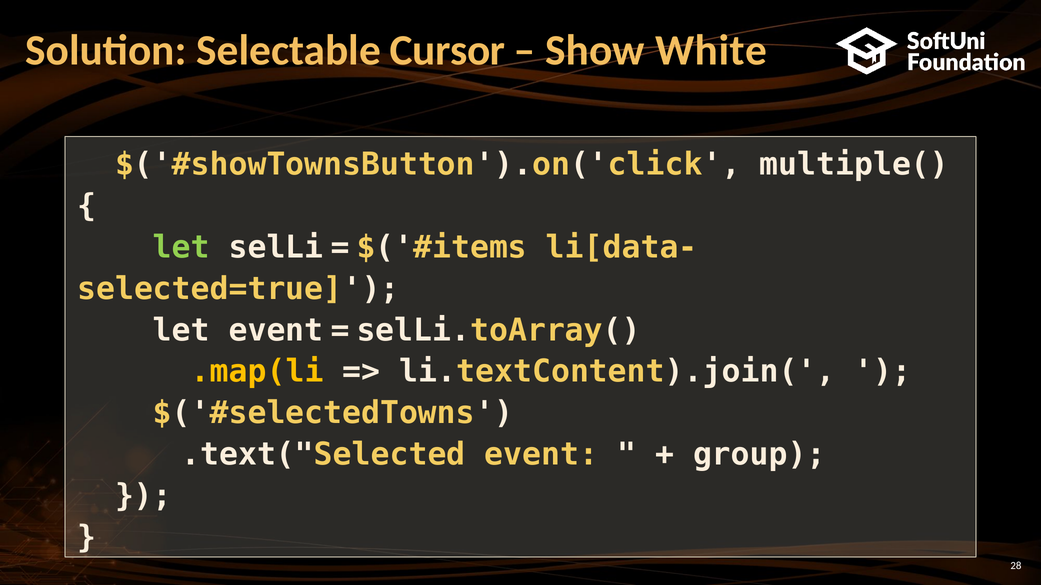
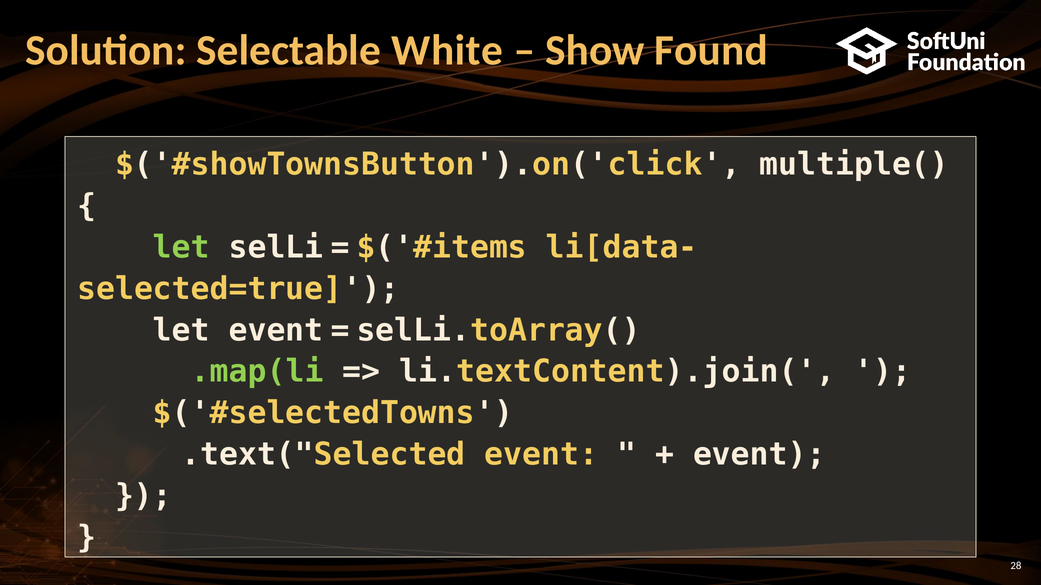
Cursor: Cursor -> White (447, 51)
White: White -> Found (711, 51)
.map(li colour: yellow -> light green (257, 372)
group: group -> event (759, 455)
